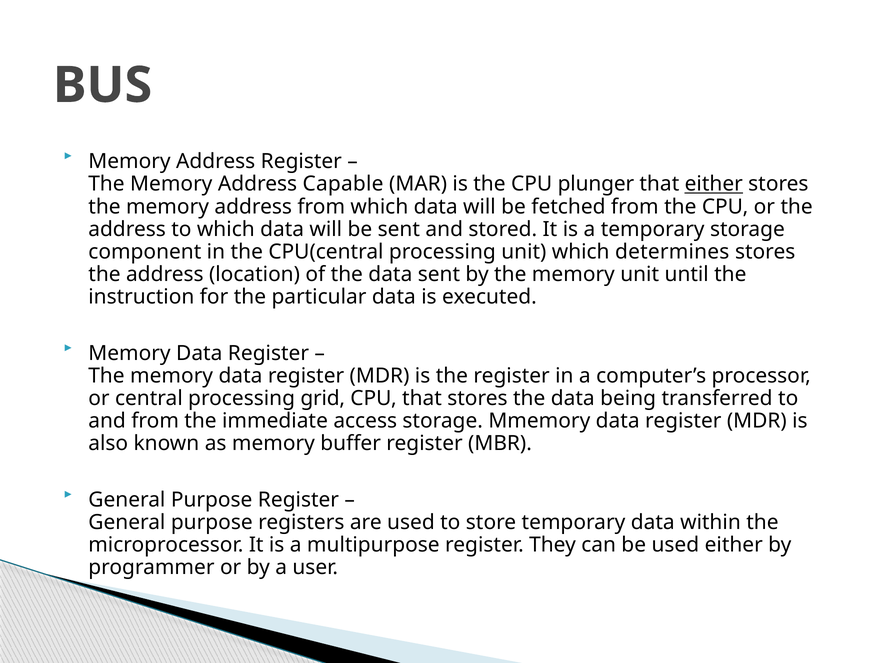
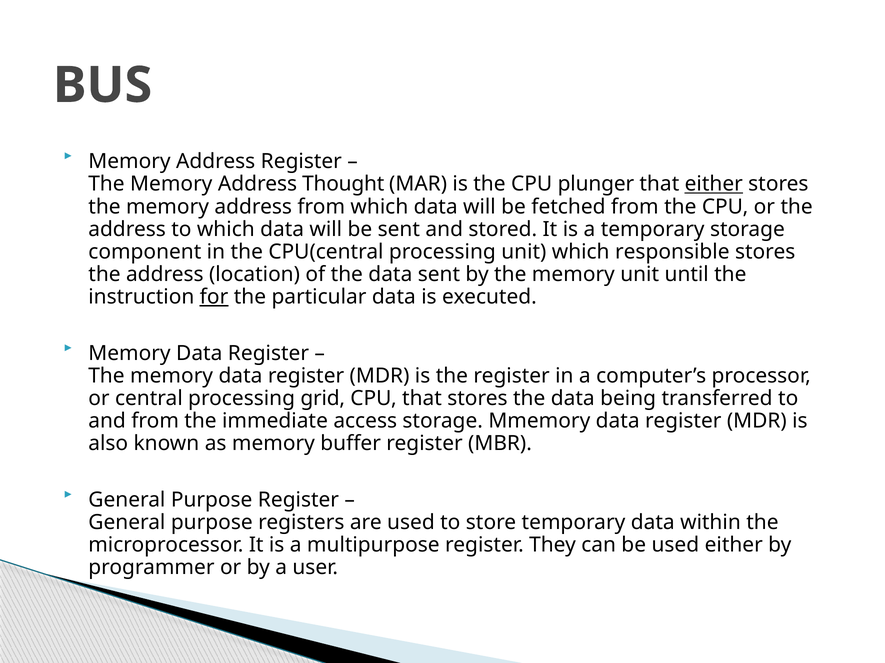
Capable: Capable -> Thought (343, 184)
determines: determines -> responsible (672, 252)
for underline: none -> present (214, 297)
